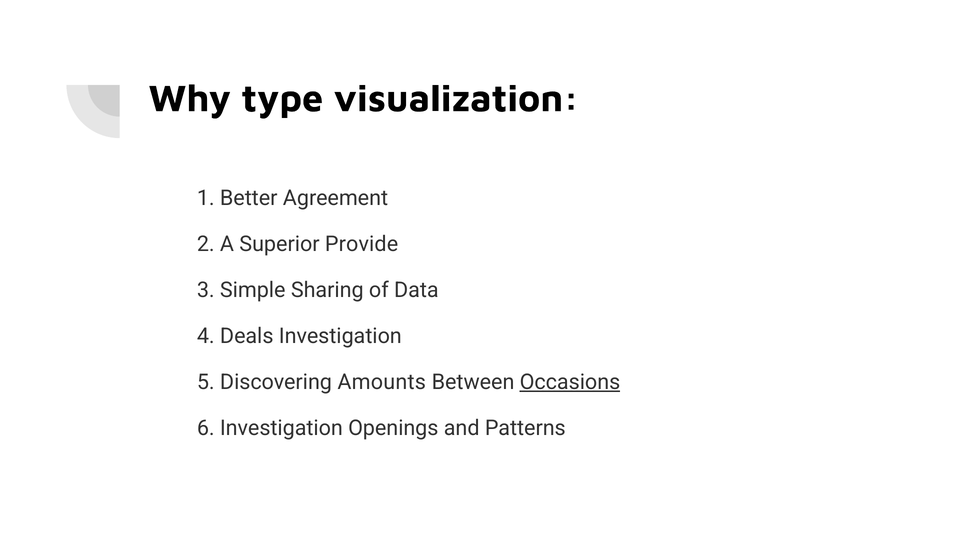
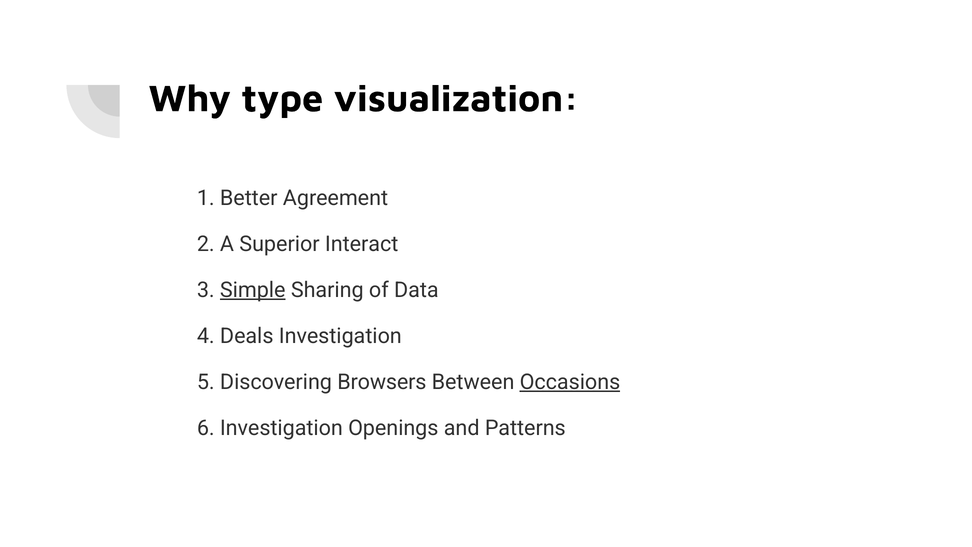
Provide: Provide -> Interact (362, 244)
Simple underline: none -> present (253, 290)
Amounts: Amounts -> Browsers (382, 382)
